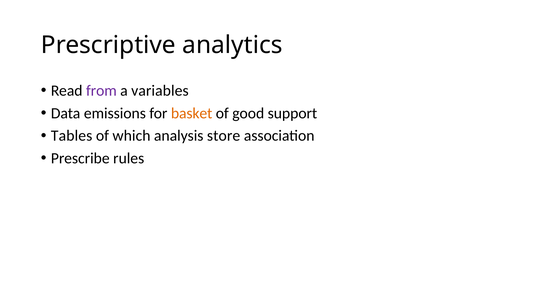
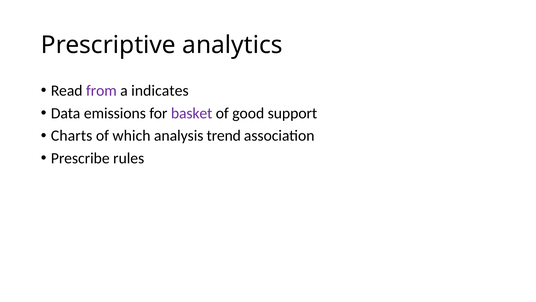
variables: variables -> indicates (160, 91)
basket colour: orange -> purple (192, 113)
Tables: Tables -> Charts (72, 136)
store: store -> trend (224, 136)
